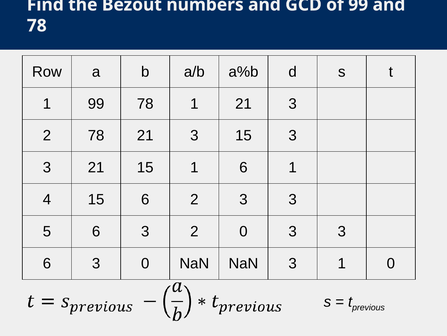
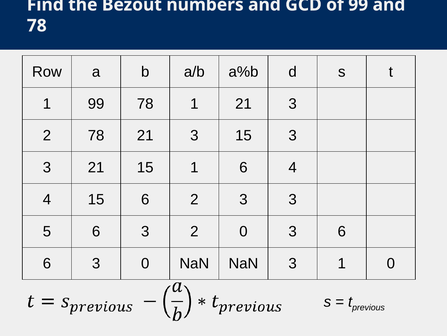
6 1: 1 -> 4 (293, 167)
0 3 3: 3 -> 6 (342, 231)
